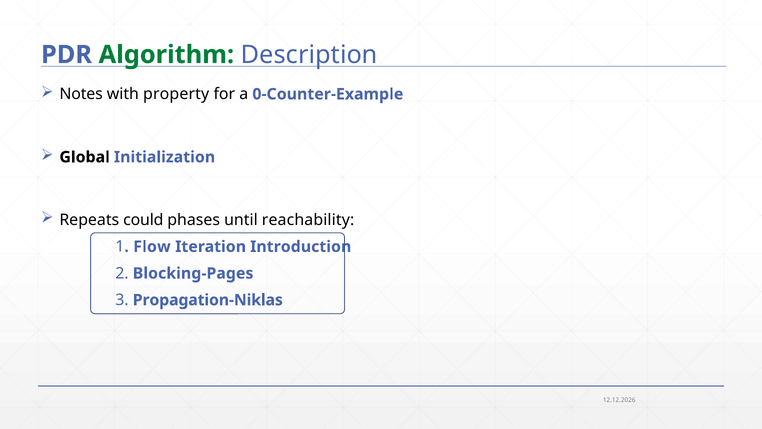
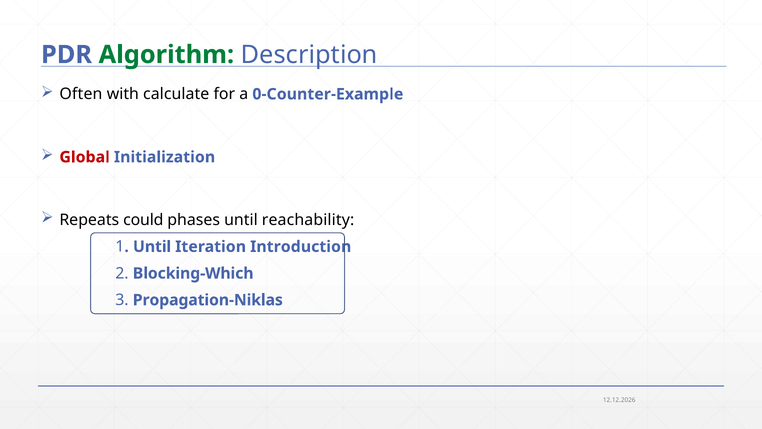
Notes: Notes -> Often (81, 94)
property: property -> calculate (176, 94)
Global colour: black -> red (85, 157)
Flow: Flow -> Until (152, 246)
Blocking-Pages: Blocking-Pages -> Blocking-Which (193, 273)
